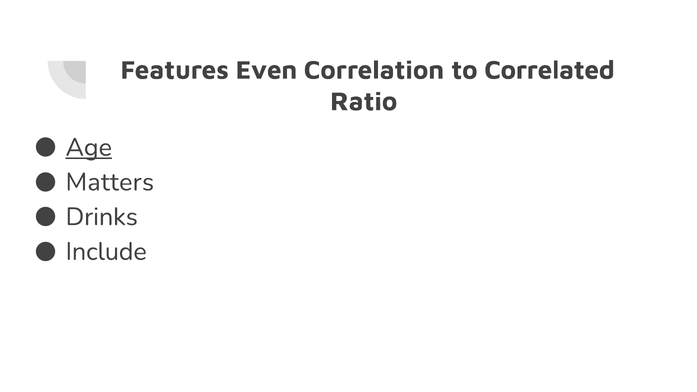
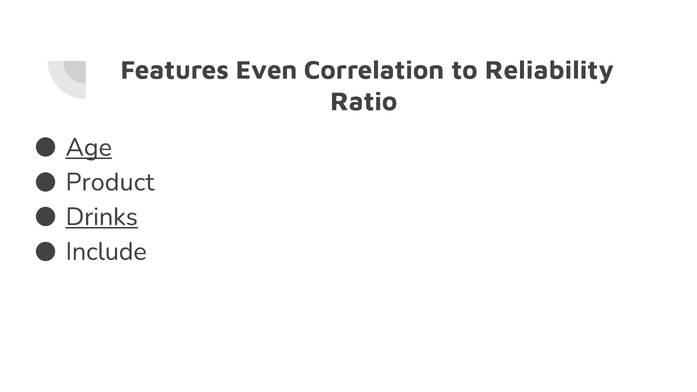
Correlated: Correlated -> Reliability (549, 70)
Matters: Matters -> Product (110, 182)
Drinks underline: none -> present (102, 217)
